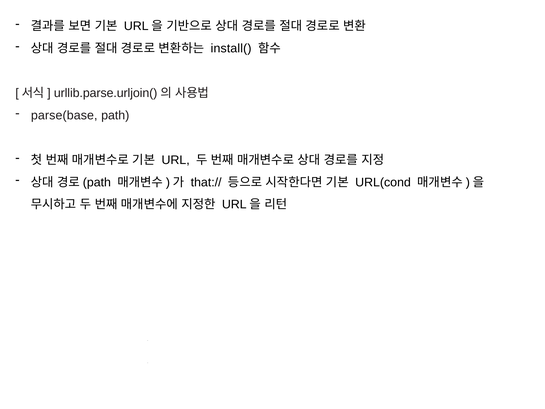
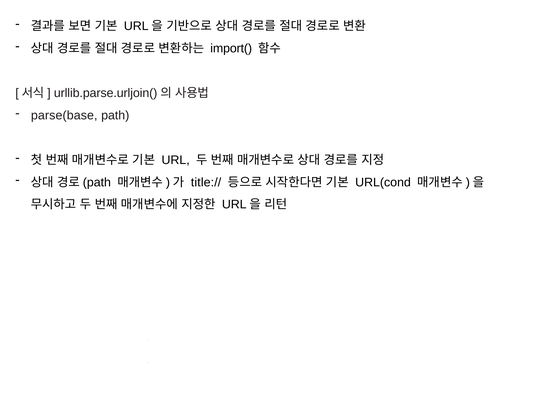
install(: install( -> import( (231, 48)
that://: that:// -> title:// (206, 182)
